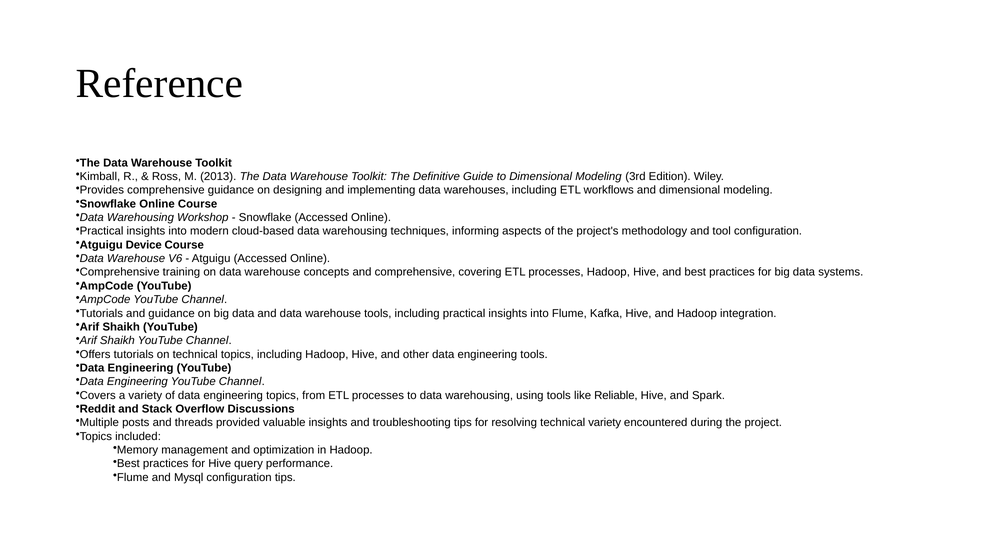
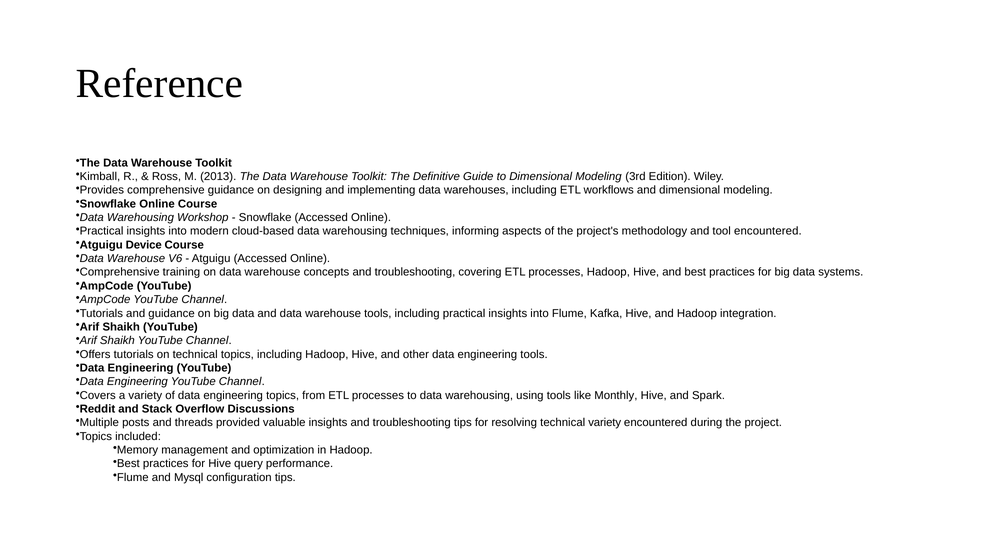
tool configuration: configuration -> encountered (768, 231)
concepts and comprehensive: comprehensive -> troubleshooting (415, 272)
Reliable: Reliable -> Monthly (616, 395)
